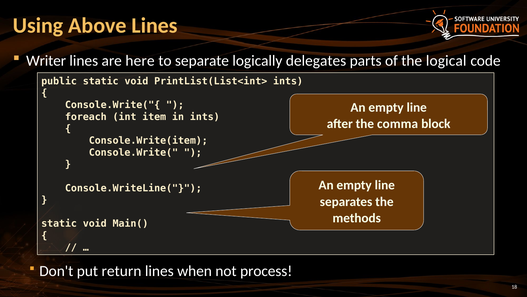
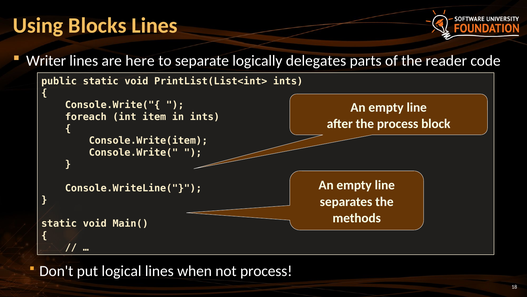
Above: Above -> Blocks (97, 26)
logical: logical -> reader (446, 61)
the comma: comma -> process (398, 124)
return: return -> logical (121, 271)
